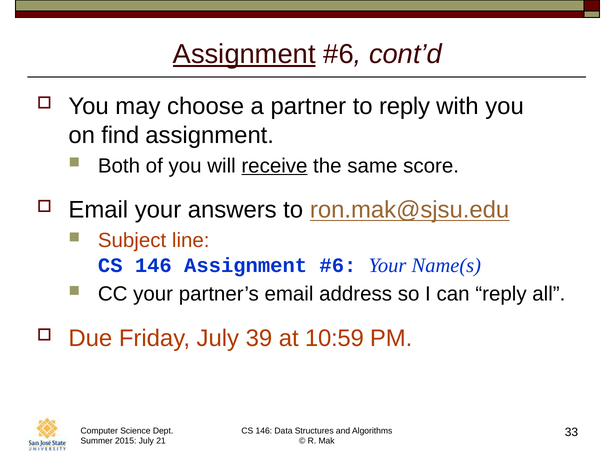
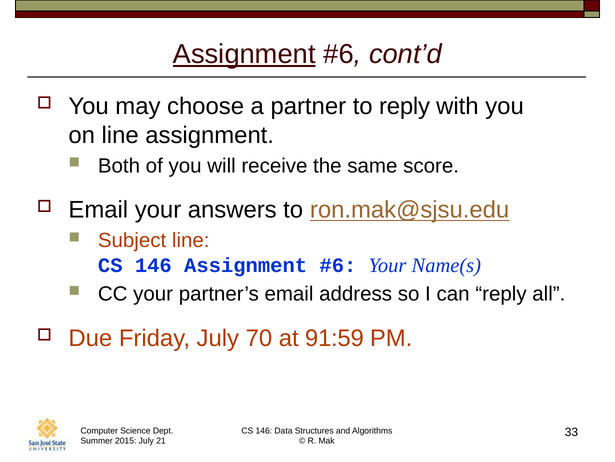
on find: find -> line (120, 135)
receive underline: present -> none (274, 165)
39: 39 -> 70 (259, 338)
10:59: 10:59 -> 91:59 (334, 338)
